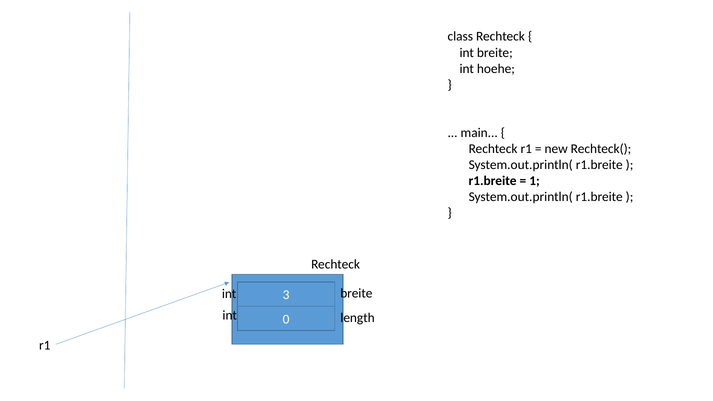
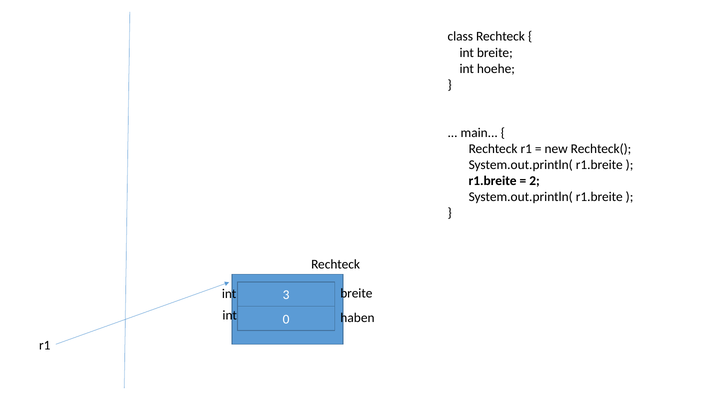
1: 1 -> 2 (534, 181)
length: length -> haben (357, 318)
